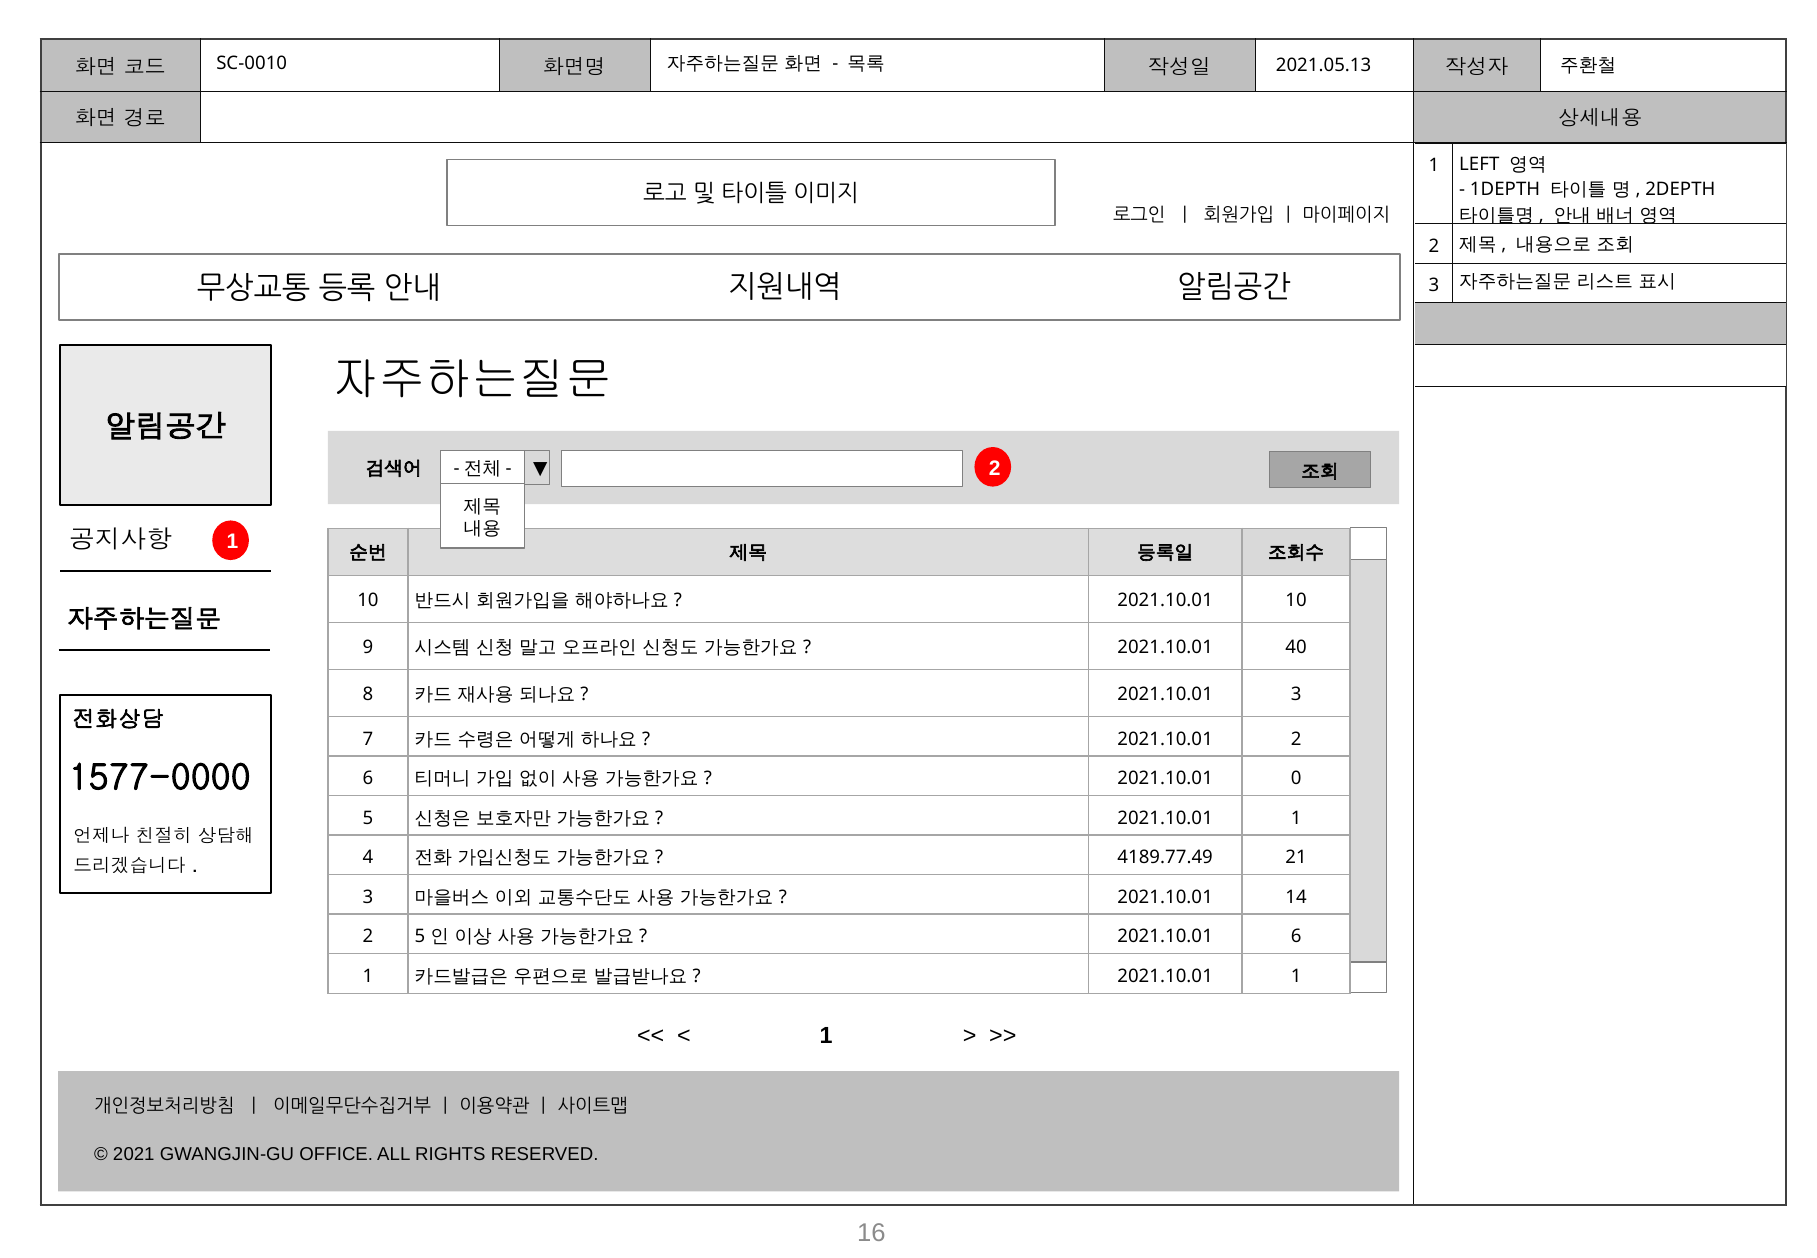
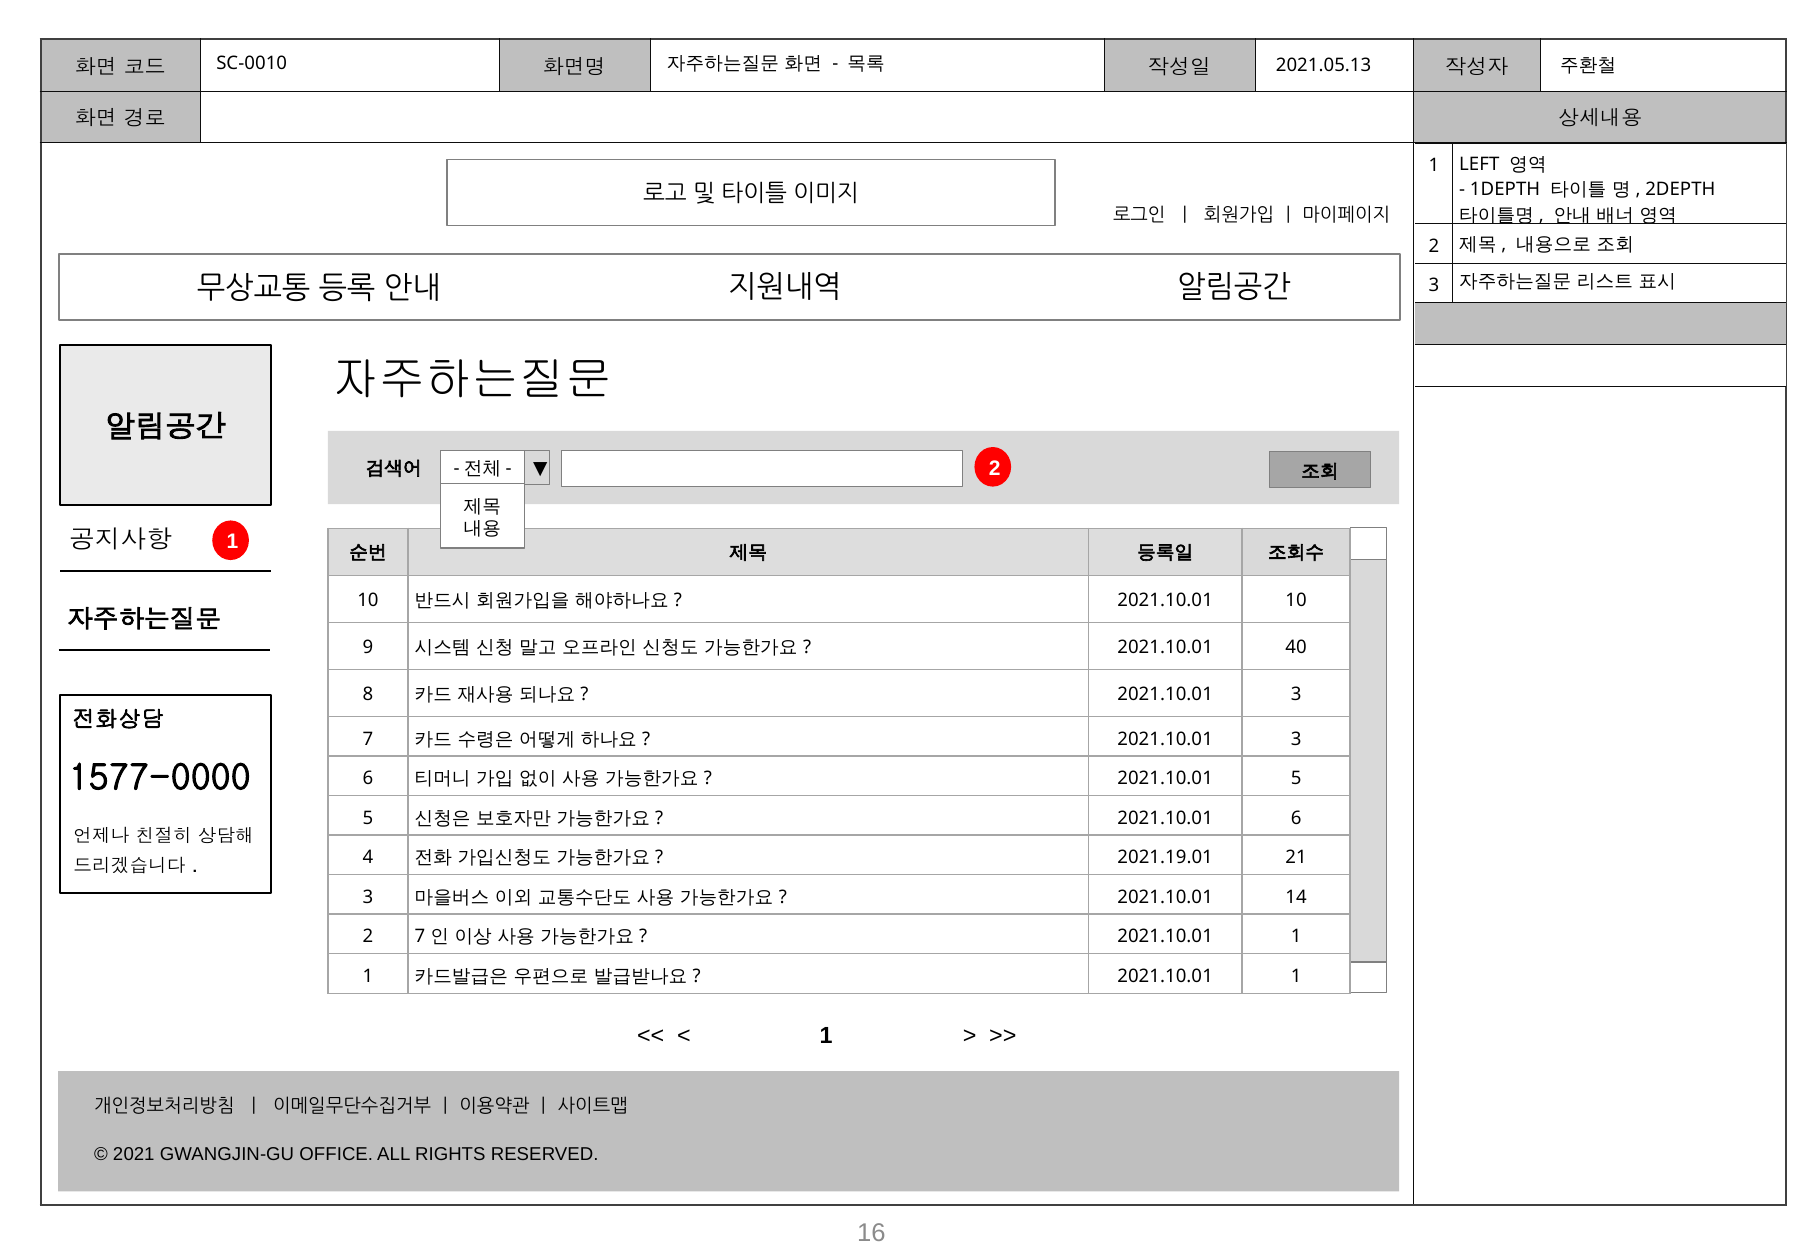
2: 2 -> 3 (1296, 739)
2021.10.01 0: 0 -> 5 (1296, 778)
1: 1 -> 6 (1296, 818)
4189.77.49: 4189.77.49 -> 2021.19.01 (1165, 857)
2 5: 5 -> 7 (420, 937)
6: 6 -> 1 (1296, 937)
